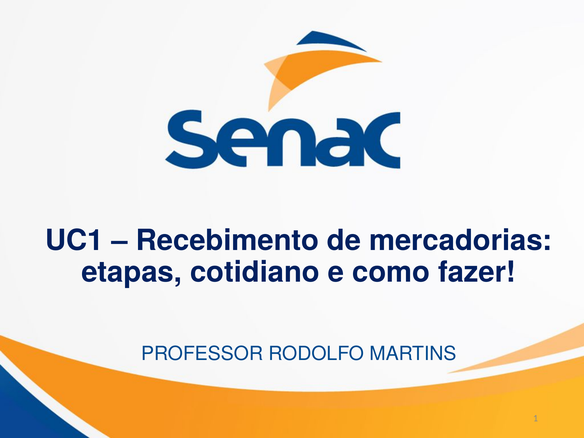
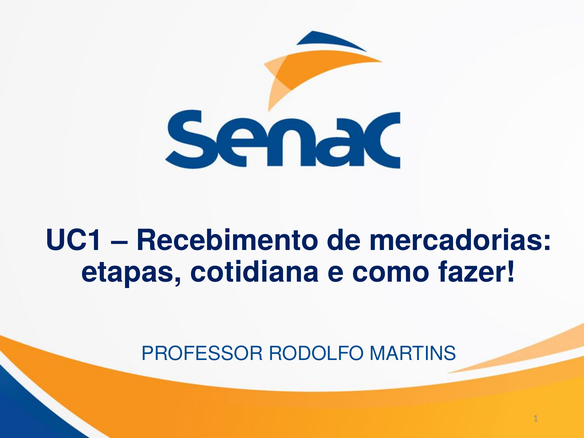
cotidiano: cotidiano -> cotidiana (255, 272)
